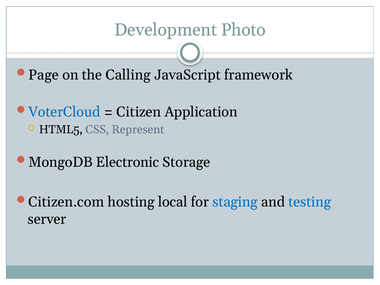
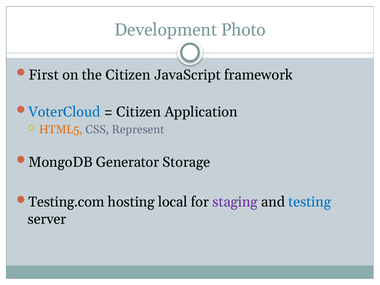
Page: Page -> First (44, 75)
the Calling: Calling -> Citizen (128, 75)
HTML5 colour: black -> orange (61, 130)
Electronic: Electronic -> Generator (128, 162)
Citizen.com: Citizen.com -> Testing.com (66, 202)
staging colour: blue -> purple (235, 202)
